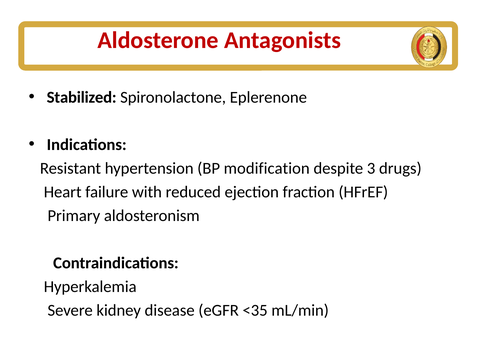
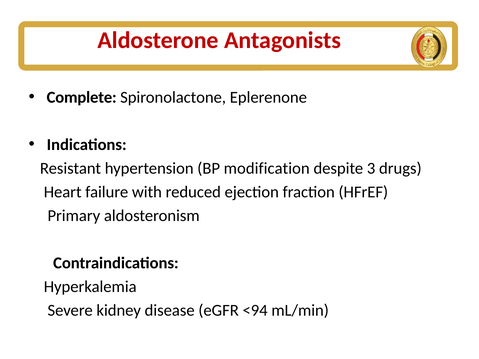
Stabilized: Stabilized -> Complete (82, 97)
<35: <35 -> <94 (255, 311)
